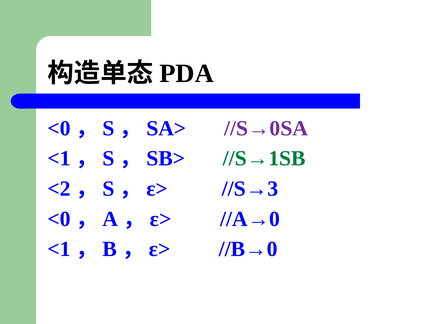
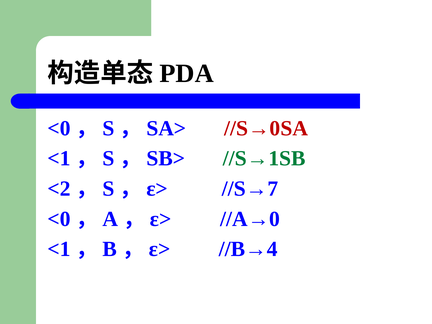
//S→0SA colour: purple -> red (266, 128)
//S→3: //S→3 -> //S→7 (250, 189)
//B→0: //B→0 -> //B→4 (248, 249)
